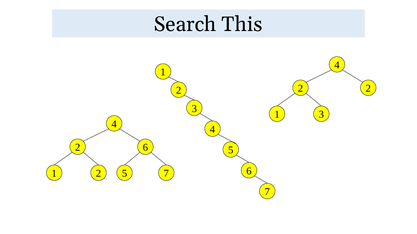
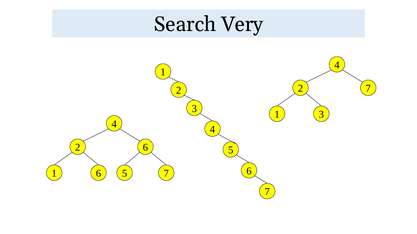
This: This -> Very (242, 24)
2 2: 2 -> 7 (368, 89)
2: 2 -> 6 (98, 174)
